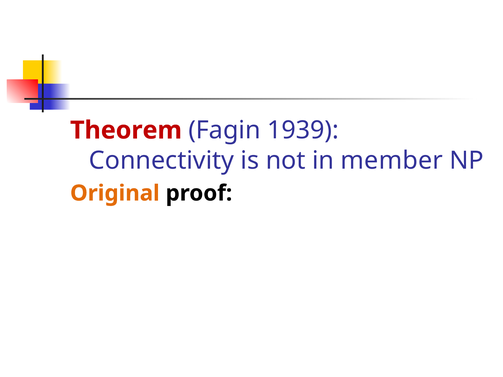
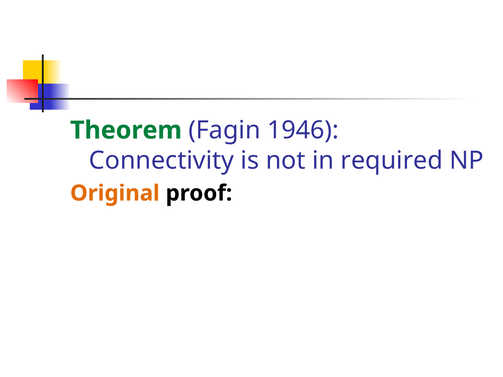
Theorem colour: red -> green (126, 130)
1939: 1939 -> 1946 (303, 130)
member: member -> required (392, 161)
